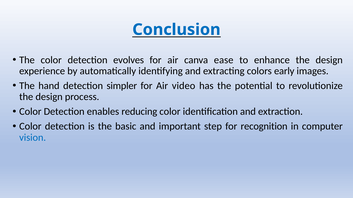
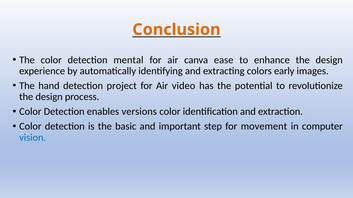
Conclusion colour: blue -> orange (176, 30)
evolves: evolves -> mental (128, 60)
simpler: simpler -> project (122, 86)
reducing: reducing -> versions (139, 112)
recognition: recognition -> movement (264, 127)
